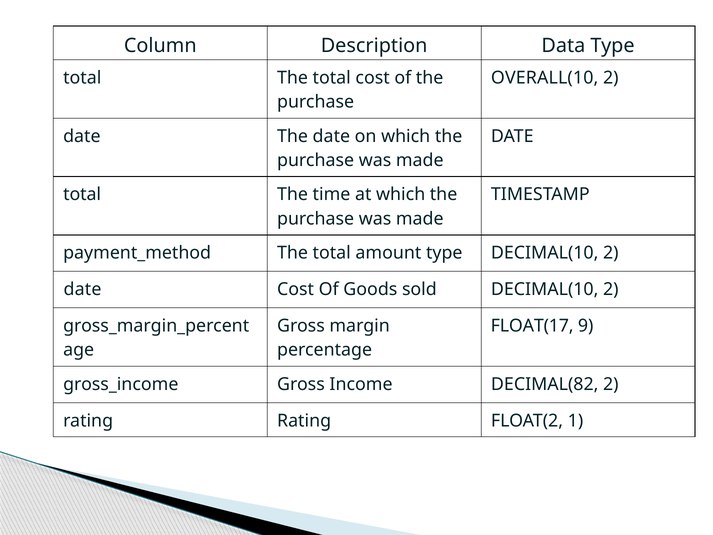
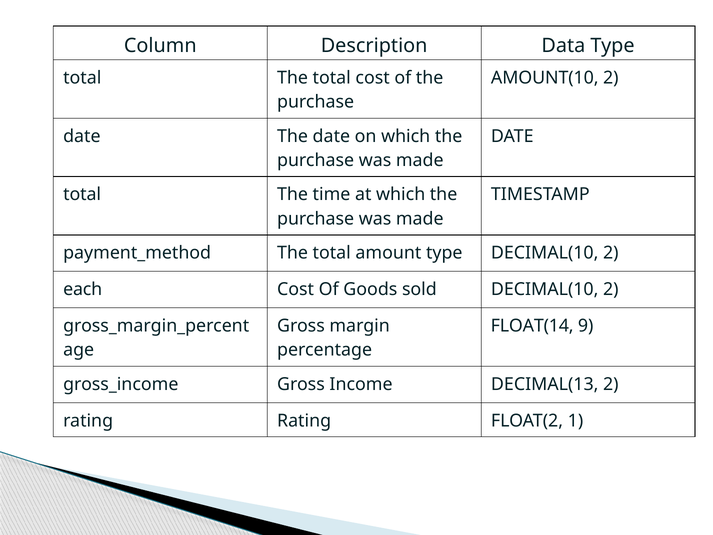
OVERALL(10: OVERALL(10 -> AMOUNT(10 (545, 78)
date: date -> each (83, 289)
FLOAT(17: FLOAT(17 -> FLOAT(14 (532, 326)
DECIMAL(82: DECIMAL(82 -> DECIMAL(13 (545, 384)
